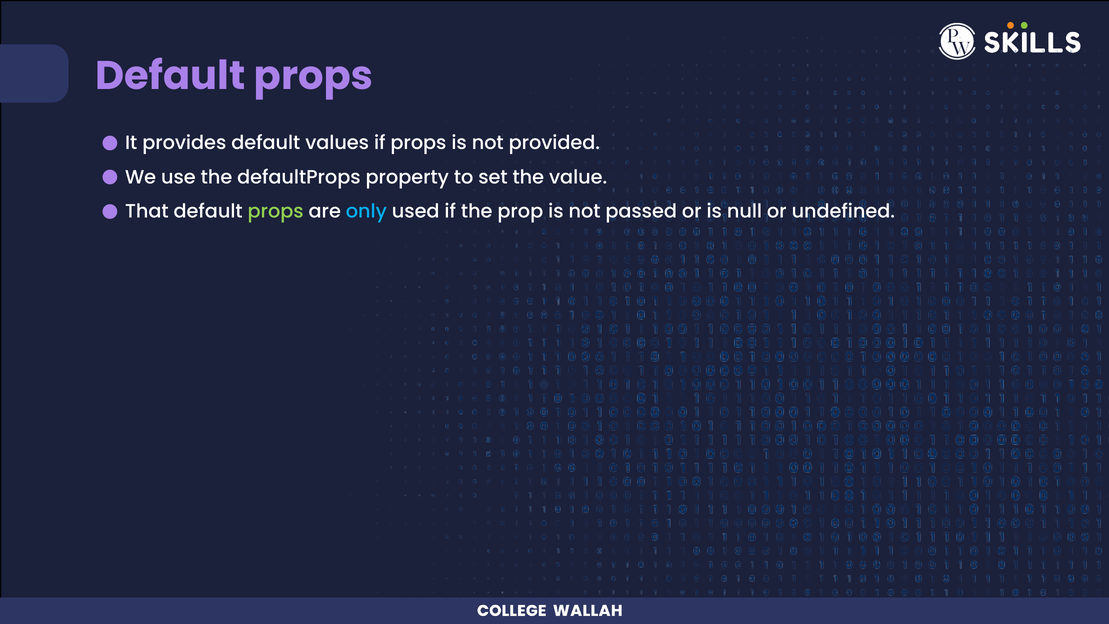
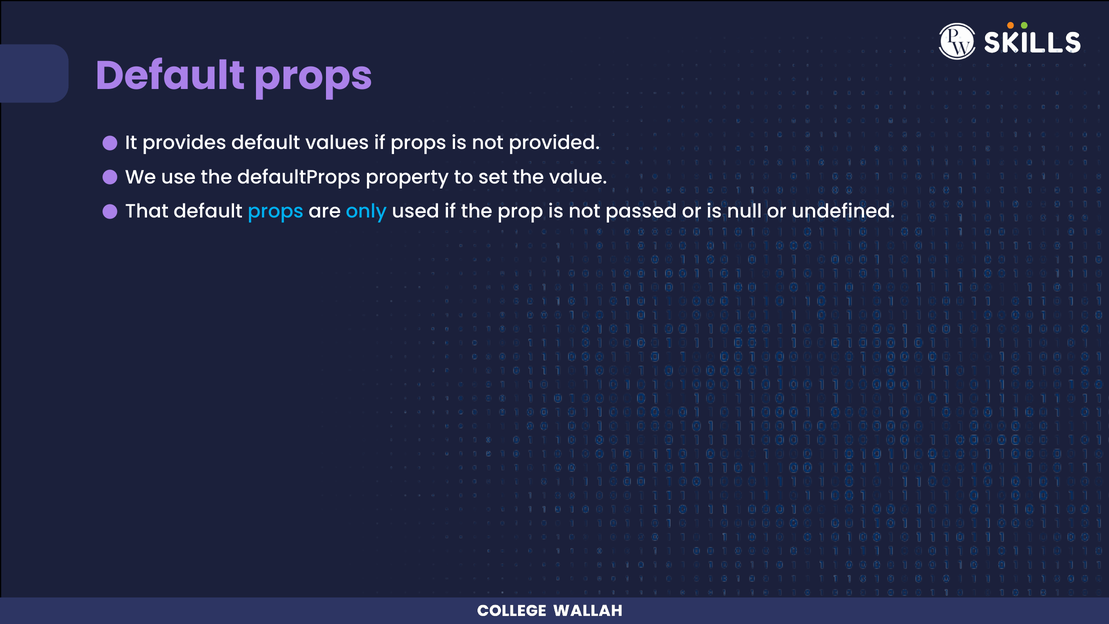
props colour: light green -> light blue (276, 211)
